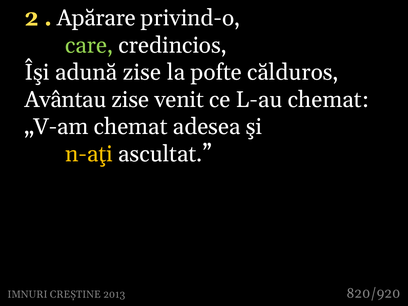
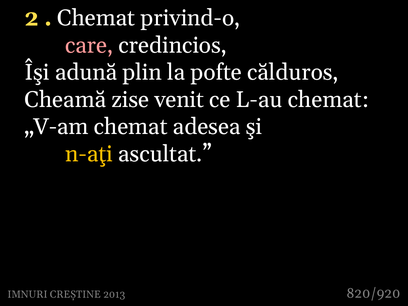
Apărare: Apărare -> Chemat (96, 18)
care colour: light green -> pink (89, 45)
adună zise: zise -> plin (142, 72)
Avântau: Avântau -> Cheamă (65, 100)
